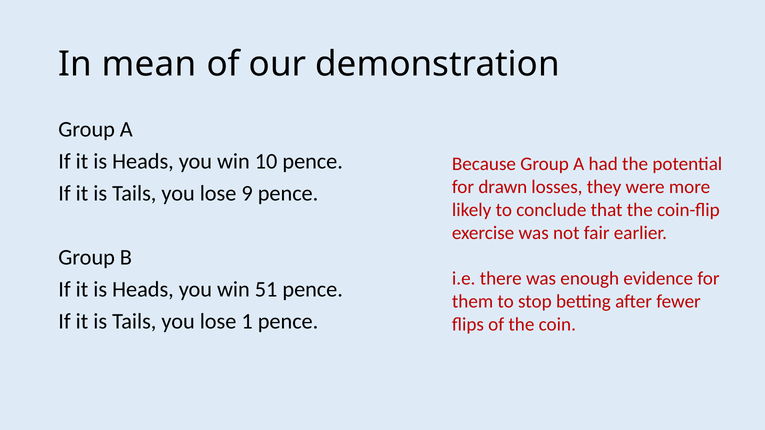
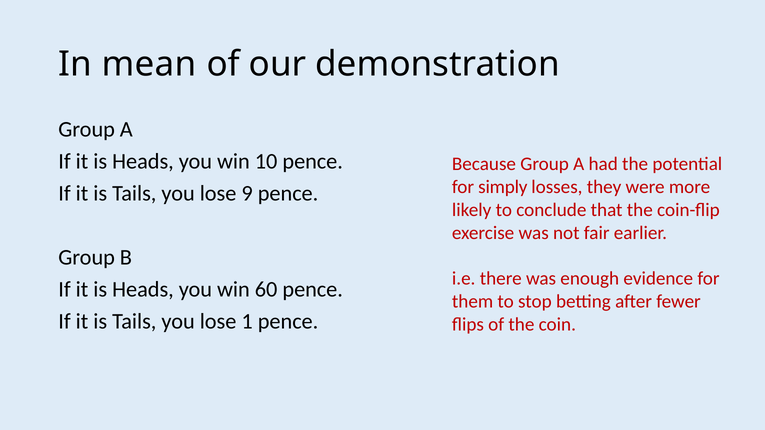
drawn: drawn -> simply (503, 187)
51: 51 -> 60 (266, 290)
